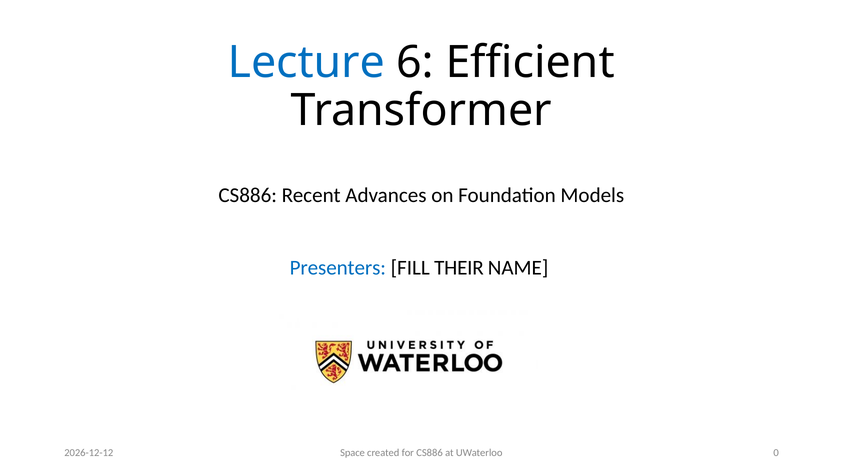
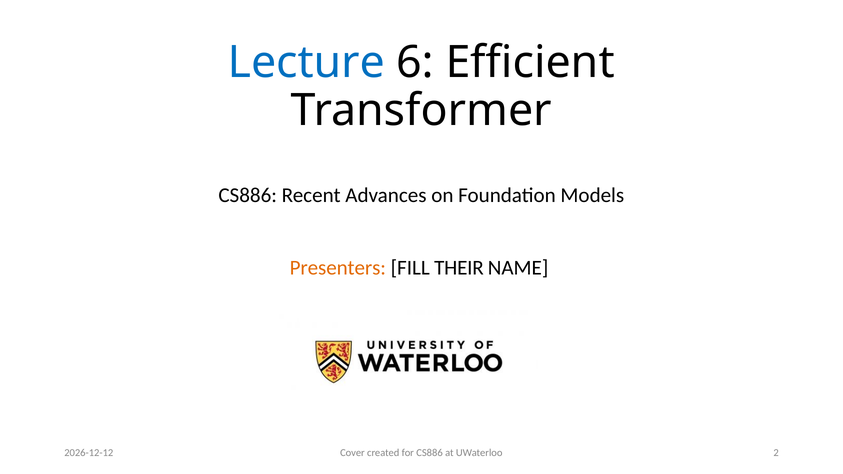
Presenters colour: blue -> orange (338, 268)
Space: Space -> Cover (352, 453)
0: 0 -> 2 (776, 453)
